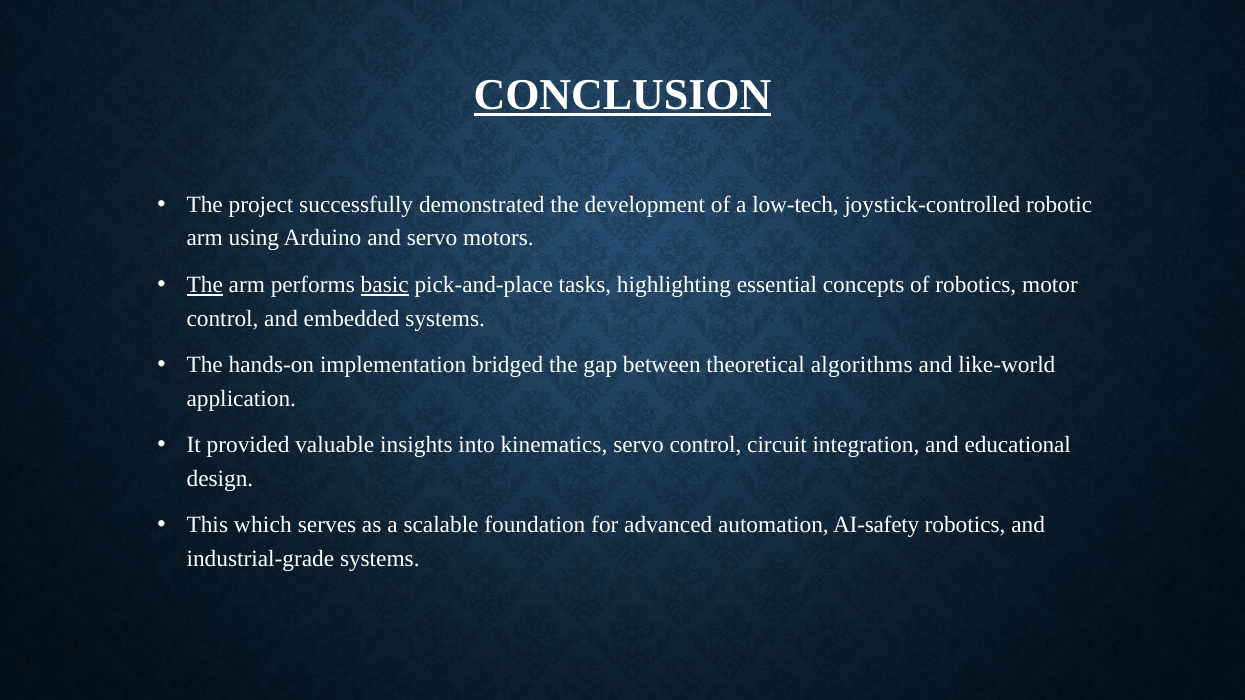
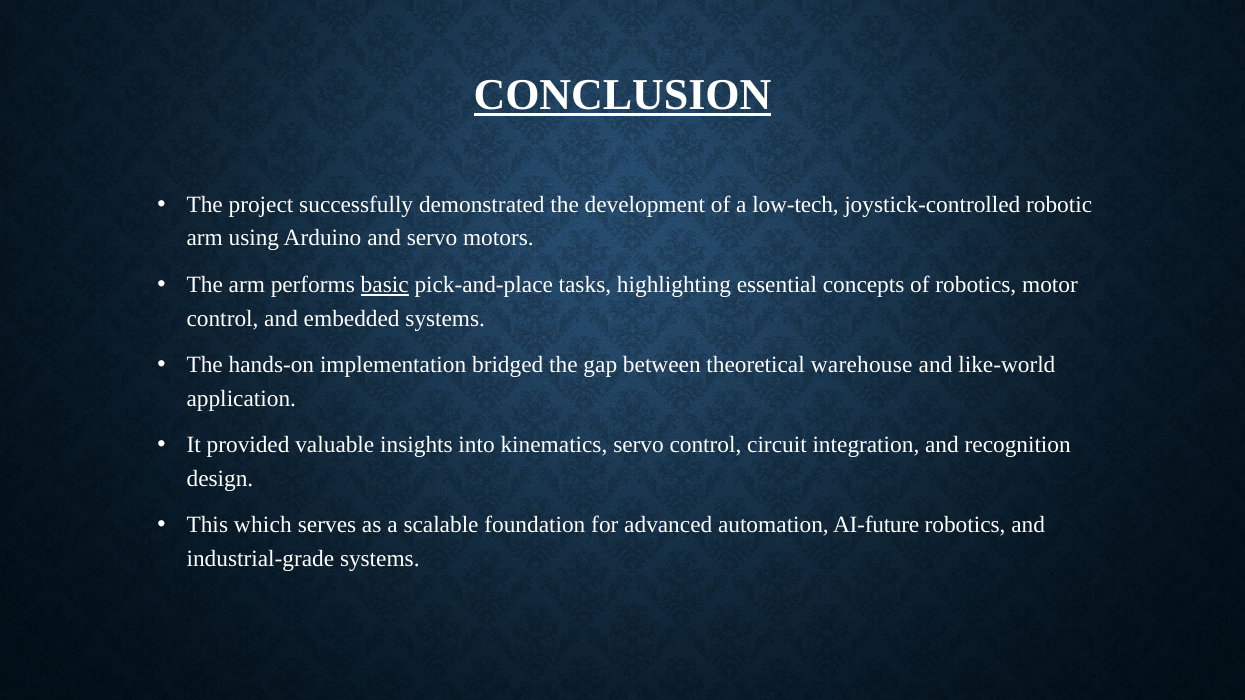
The underline: present -> none (205, 285)
algorithms: algorithms -> warehouse (862, 365)
educational: educational -> recognition (1018, 445)
AI-safety: AI-safety -> AI-future (876, 525)
